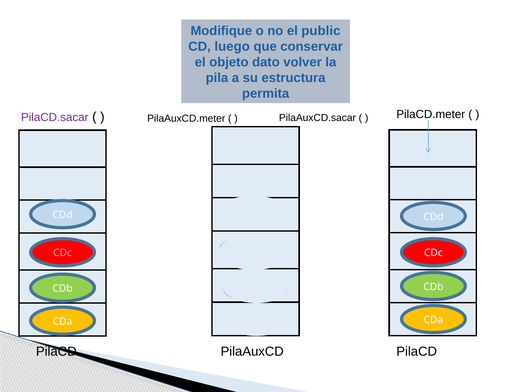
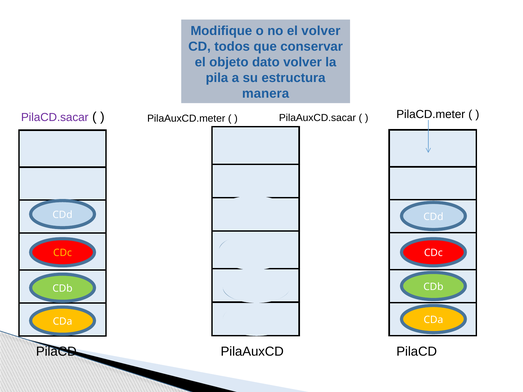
el public: public -> volver (321, 31)
luego: luego -> todos (232, 47)
permita: permita -> manera (266, 94)
CDc colour: pink -> yellow (63, 253)
